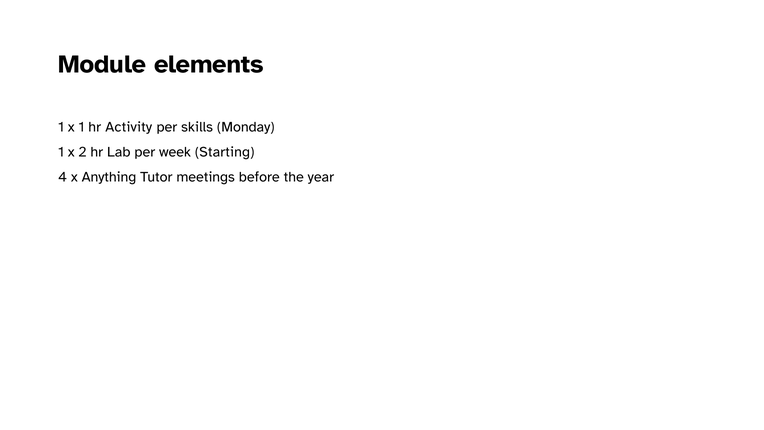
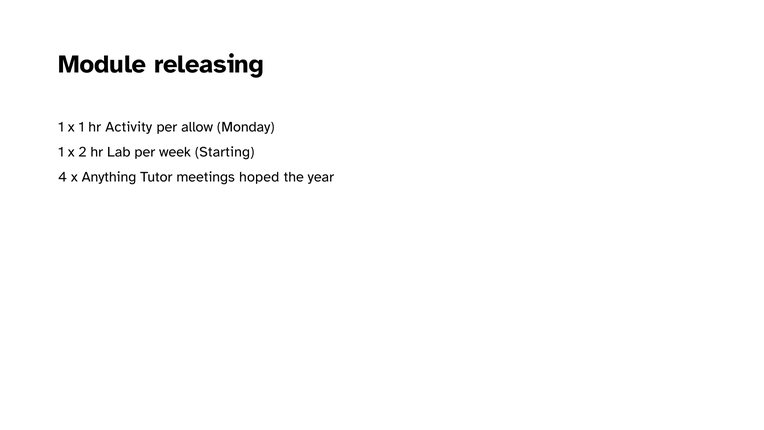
elements: elements -> releasing (209, 64)
skills: skills -> allow (197, 127)
before: before -> hoped (259, 177)
